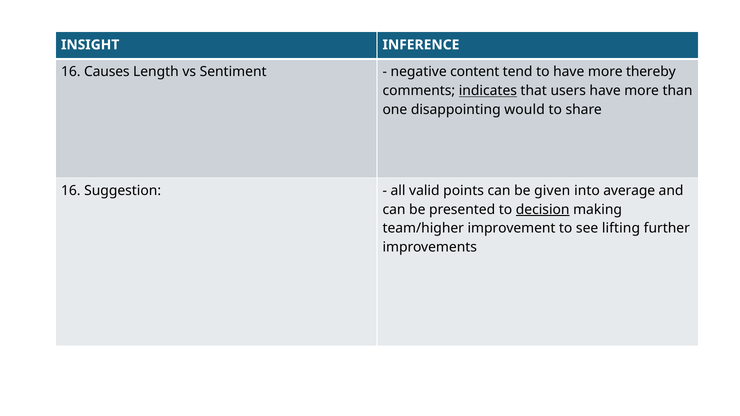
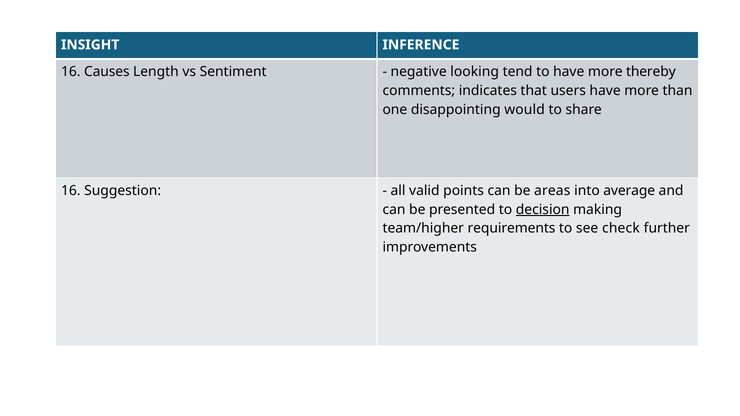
content: content -> looking (475, 72)
indicates underline: present -> none (488, 91)
given: given -> areas (552, 191)
improvement: improvement -> requirements (512, 228)
lifting: lifting -> check (621, 228)
